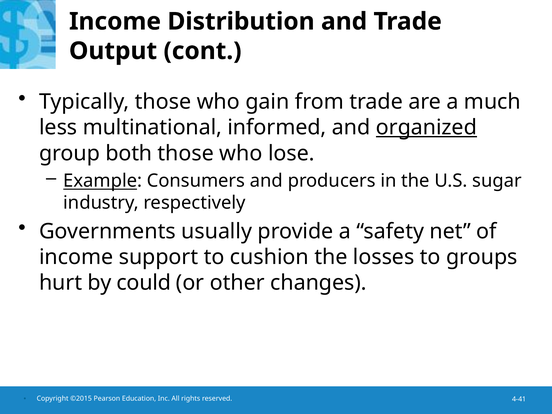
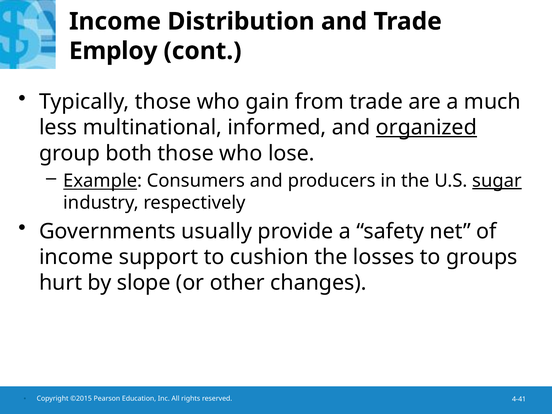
Output: Output -> Employ (113, 51)
sugar underline: none -> present (497, 181)
could: could -> slope (144, 283)
